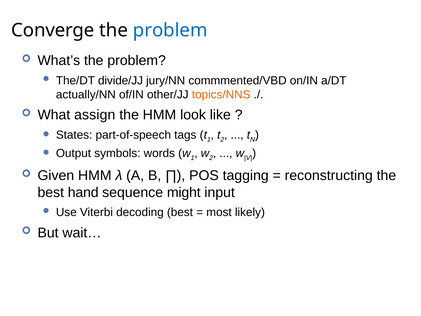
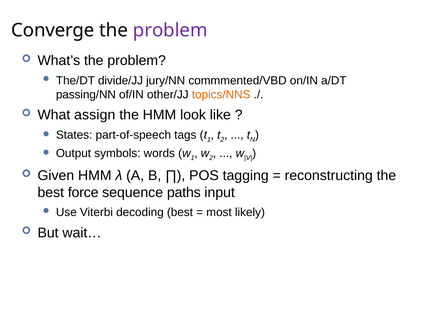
problem colour: blue -> purple (170, 30)
actually/NN: actually/NN -> passing/NN (86, 95)
hand: hand -> force (83, 192)
might: might -> paths (184, 192)
